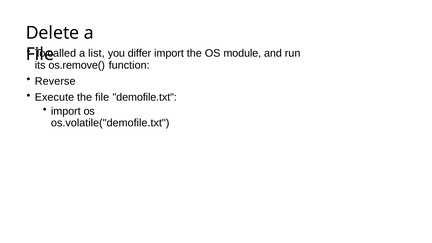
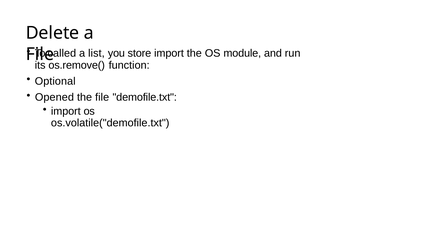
differ: differ -> store (139, 53)
Reverse: Reverse -> Optional (55, 81)
Execute: Execute -> Opened (54, 97)
